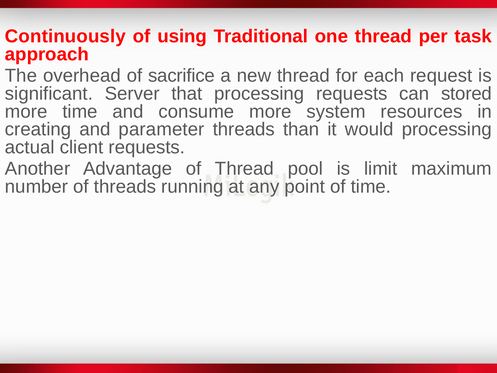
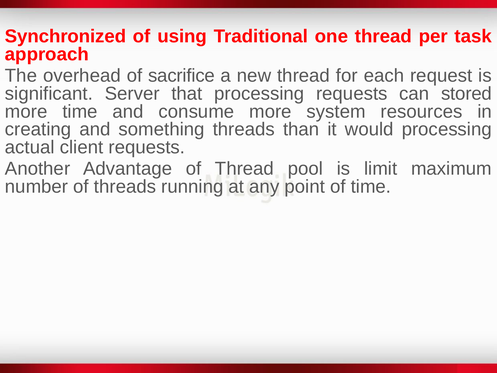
Continuously: Continuously -> Synchronized (66, 36)
parameter: parameter -> something (162, 129)
